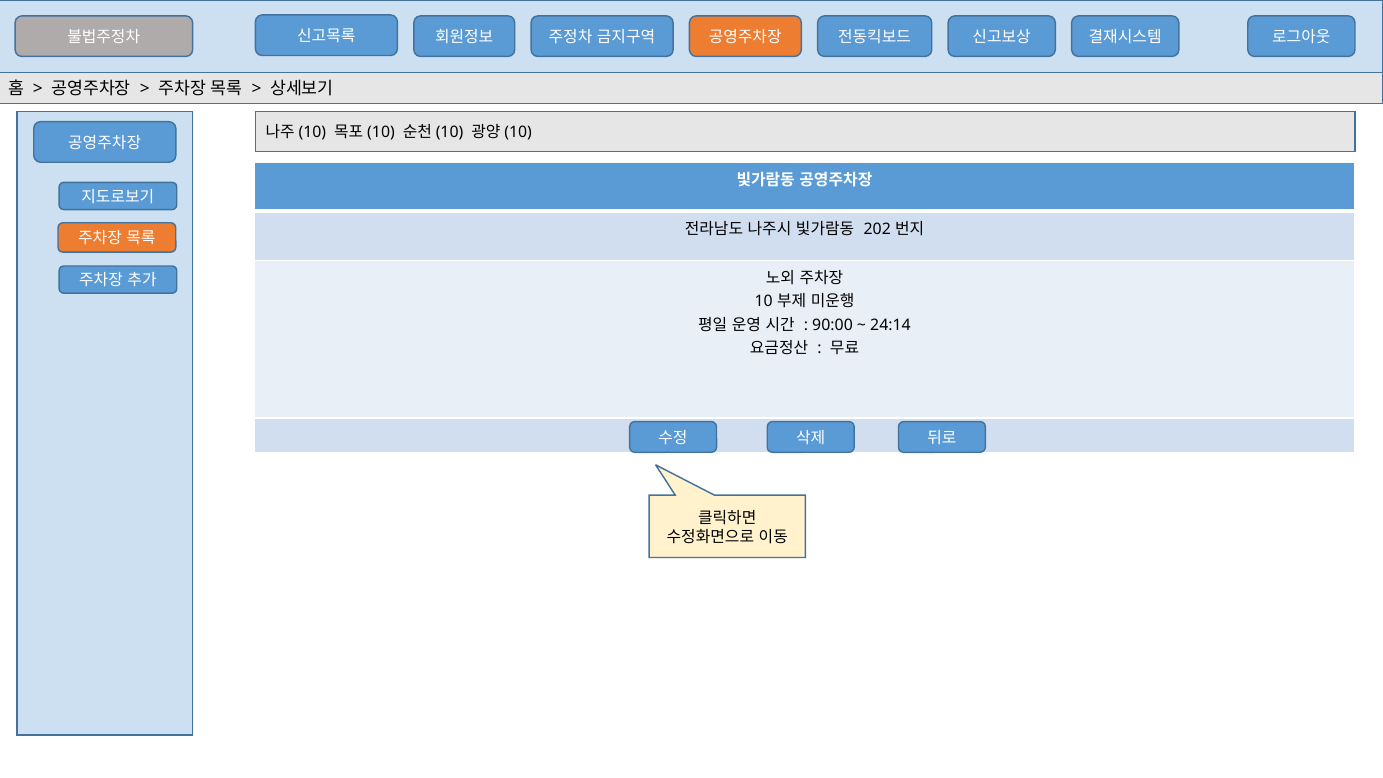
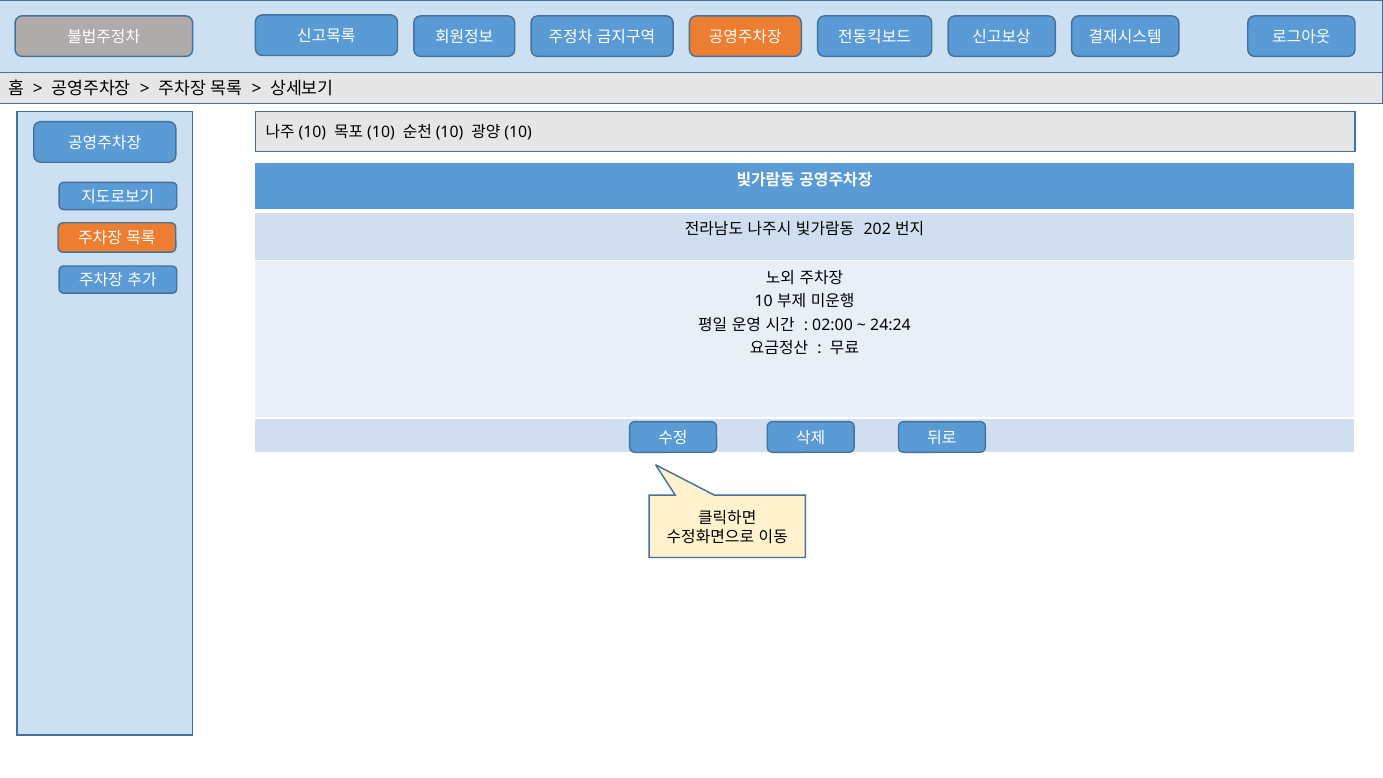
90:00: 90:00 -> 02:00 (833, 325)
24:14: 24:14 -> 24:24 (890, 325)
